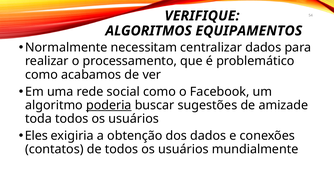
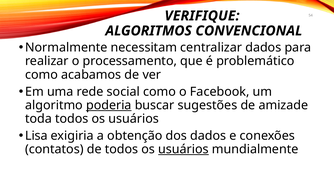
EQUIPAMENTOS: EQUIPAMENTOS -> CONVENCIONAL (249, 31)
Eles: Eles -> Lisa (36, 136)
usuários underline: none -> present (183, 149)
